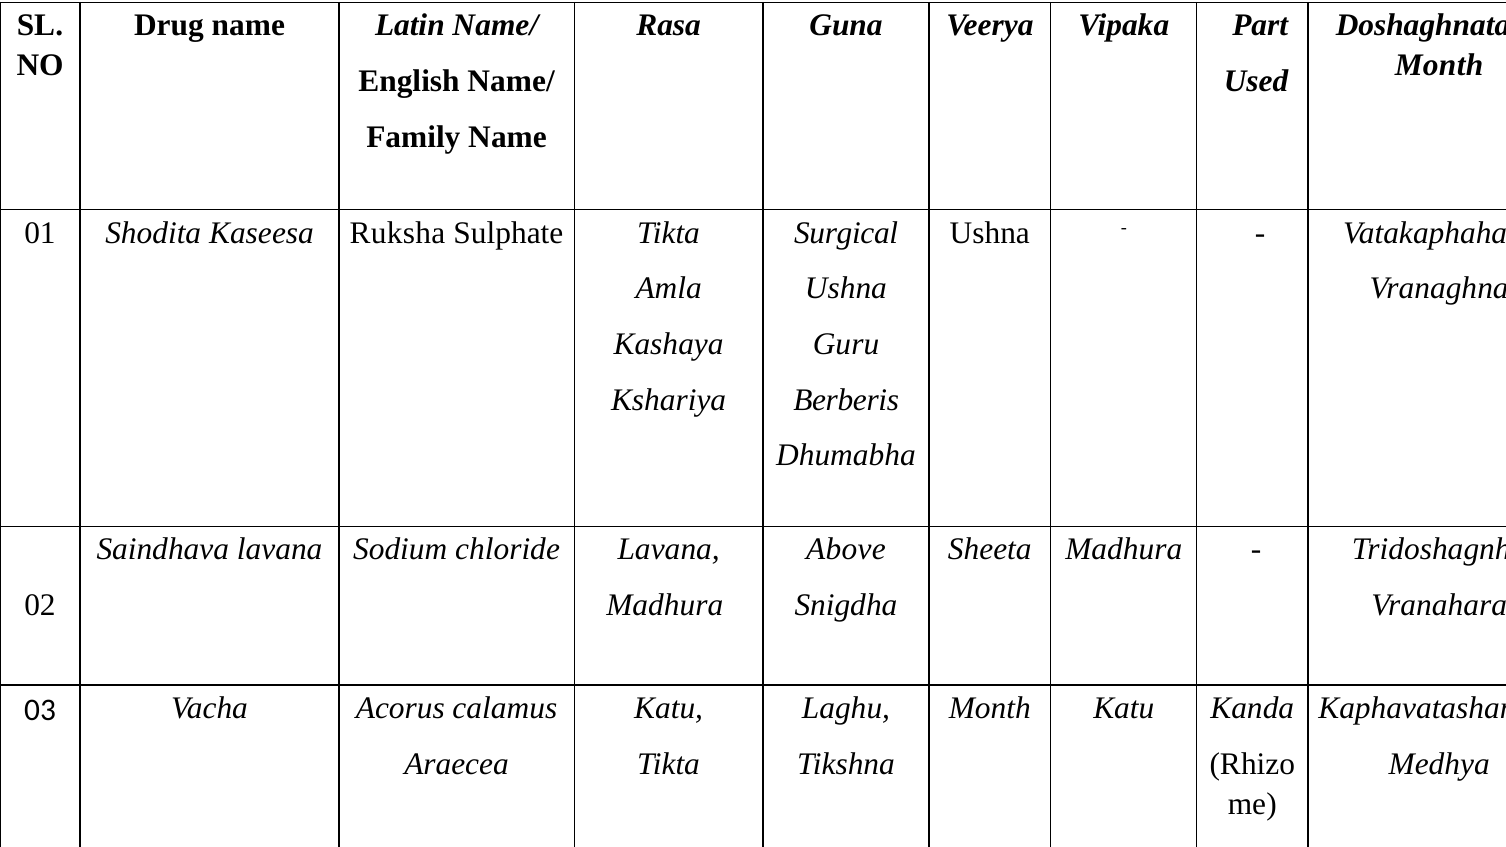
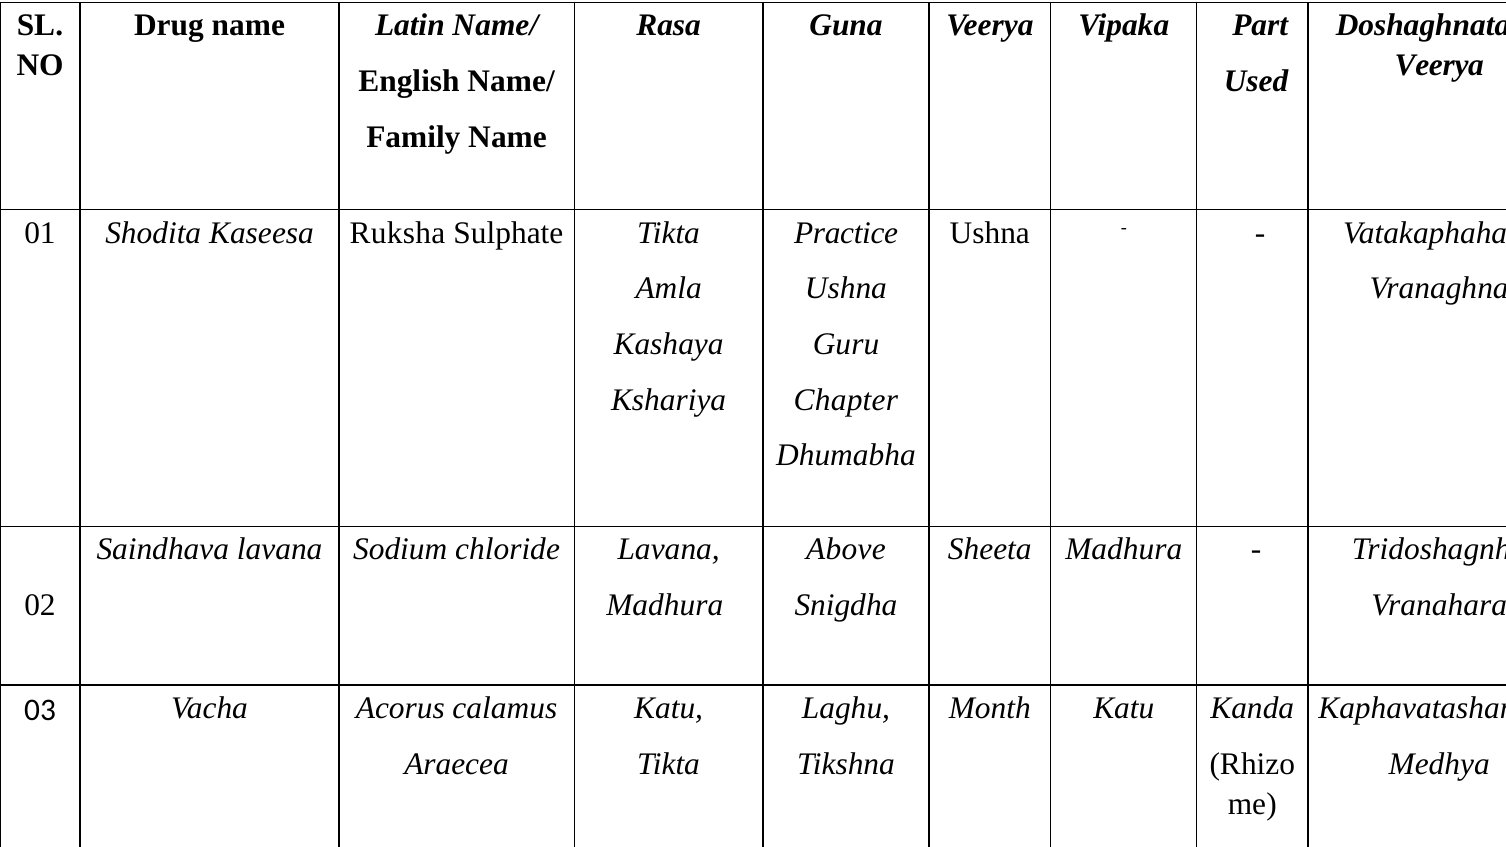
Month: Month -> Veerya (1439, 66)
Surgical: Surgical -> Practice (846, 233)
Berberis: Berberis -> Chapter (846, 400)
